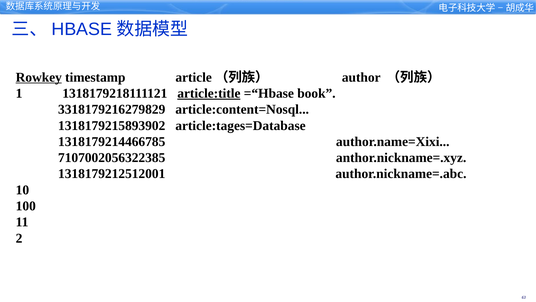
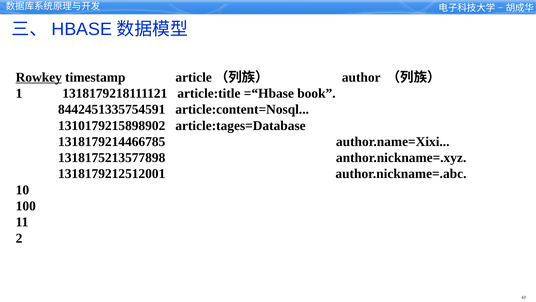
article:title underline: present -> none (209, 93)
3318179216279829: 3318179216279829 -> 8442451335754591 (112, 109)
1318179215893902: 1318179215893902 -> 1310179215898902 (112, 125)
7107002056322385: 7107002056322385 -> 1318175213577898 (112, 158)
